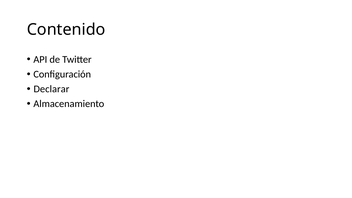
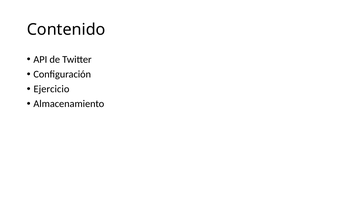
Declarar: Declarar -> Ejercicio (51, 89)
